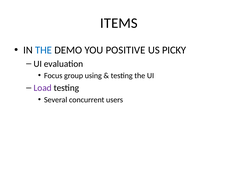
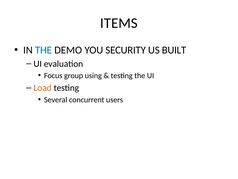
POSITIVE: POSITIVE -> SECURITY (126, 50)
PICKY: PICKY -> BUILT (174, 50)
Load colour: purple -> orange (43, 88)
